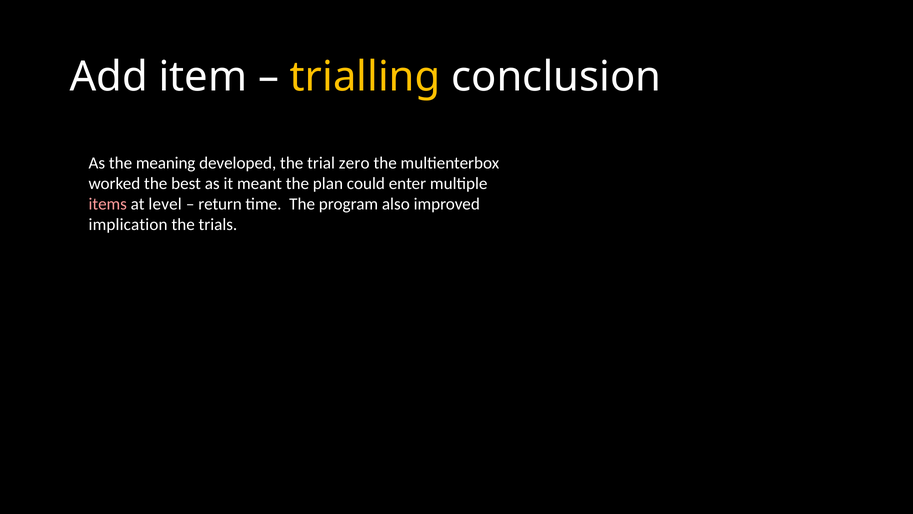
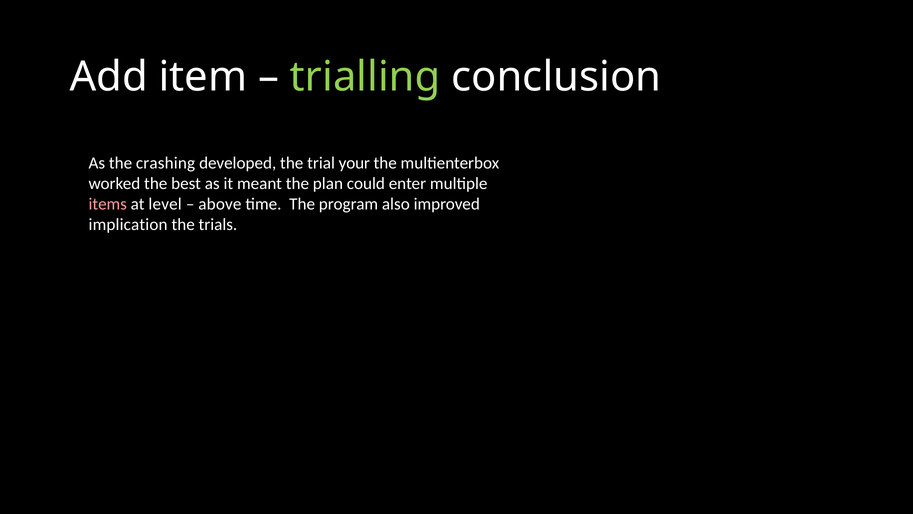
trialling colour: yellow -> light green (365, 77)
meaning: meaning -> crashing (166, 163)
zero: zero -> your (354, 163)
return: return -> above (220, 204)
